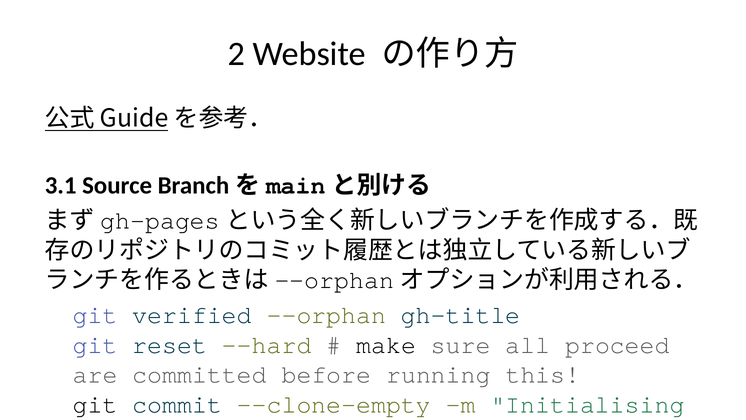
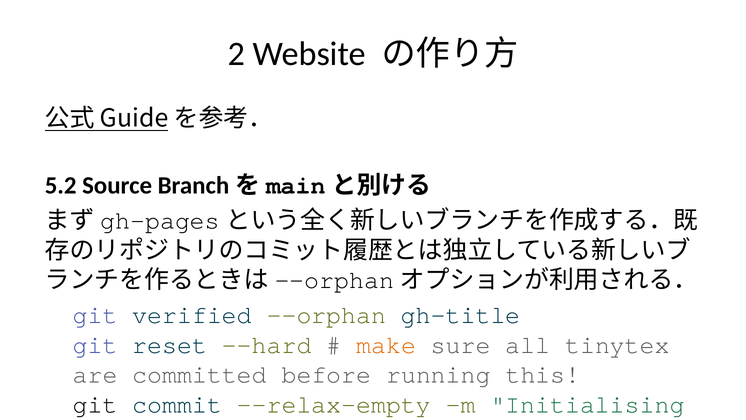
3.1: 3.1 -> 5.2 (61, 185)
make colour: black -> orange (386, 345)
all proceed: proceed -> tinytex (617, 345)
--clone-empty: --clone-empty -> --relax-empty (334, 404)
